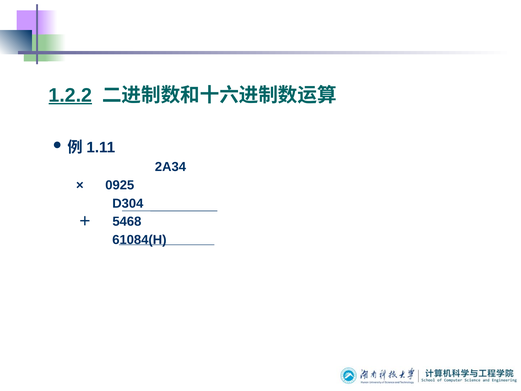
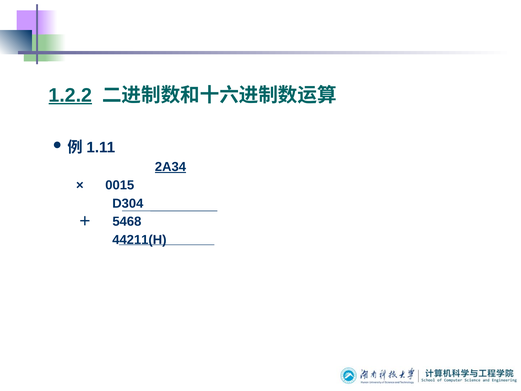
2A34 underline: none -> present (170, 167)
0925: 0925 -> 0015 (120, 185)
61084(H: 61084(H -> 44211(H (139, 240)
